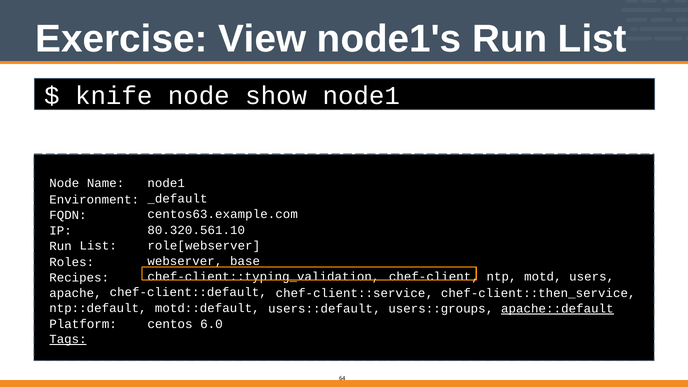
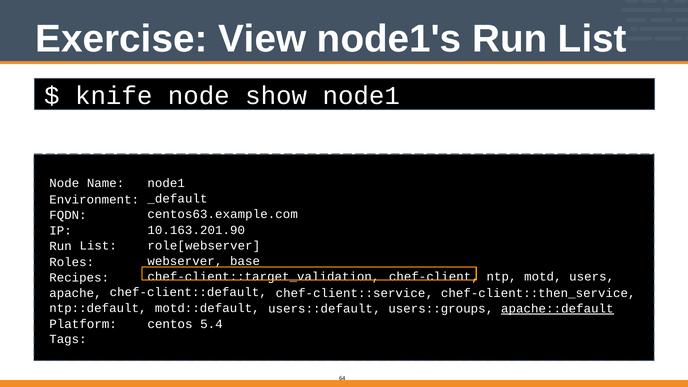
80.320.561.10: 80.320.561.10 -> 10.163.201.90 (196, 230)
chef-client::typing_validation: chef-client::typing_validation -> chef-client::target_validation (263, 277)
6.0: 6.0 -> 5.4 (211, 324)
Tags underline: present -> none (68, 339)
